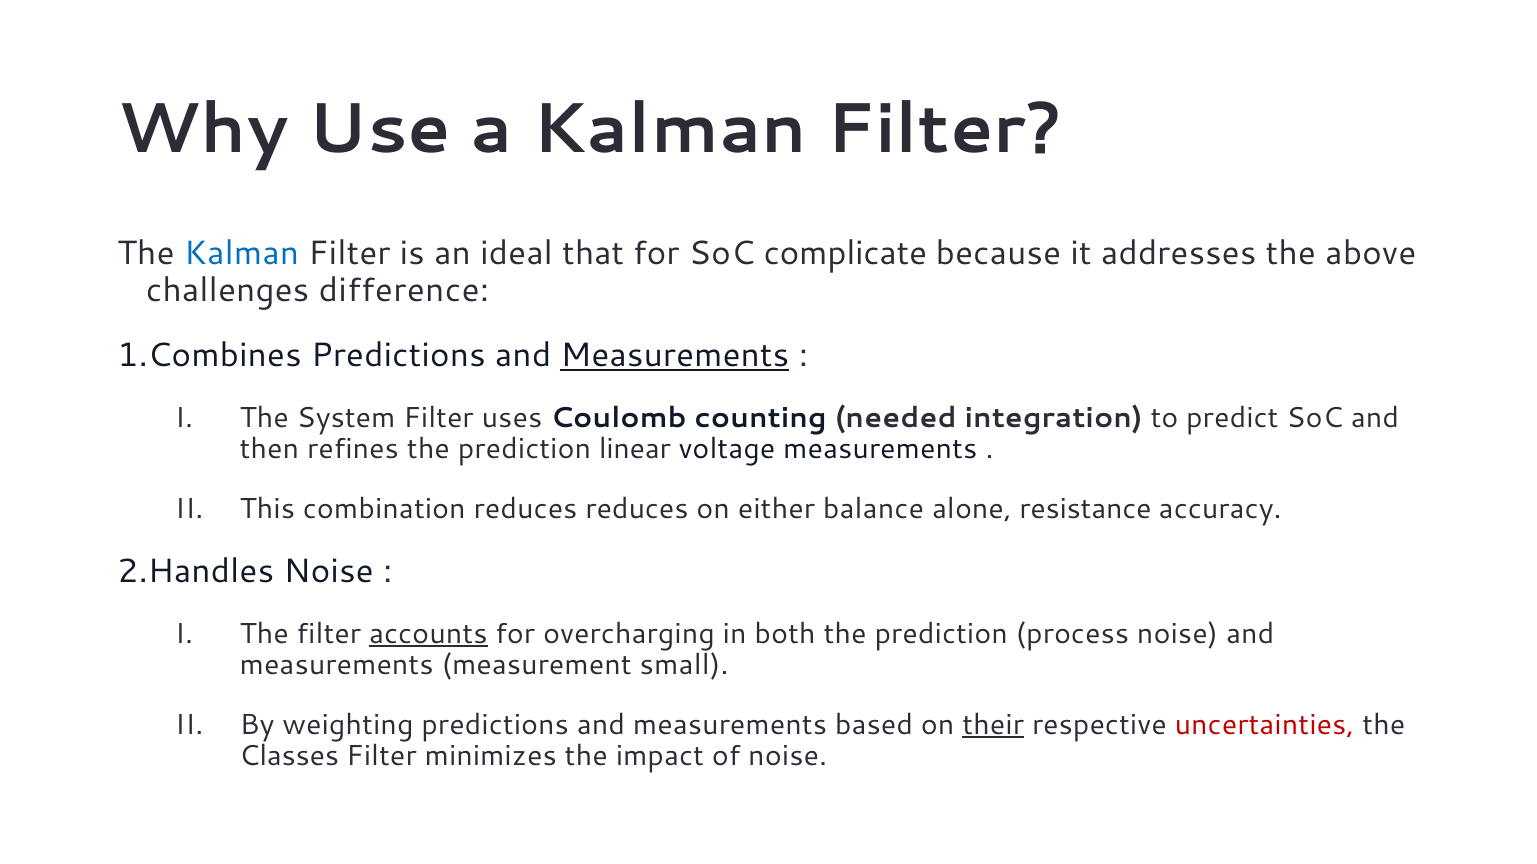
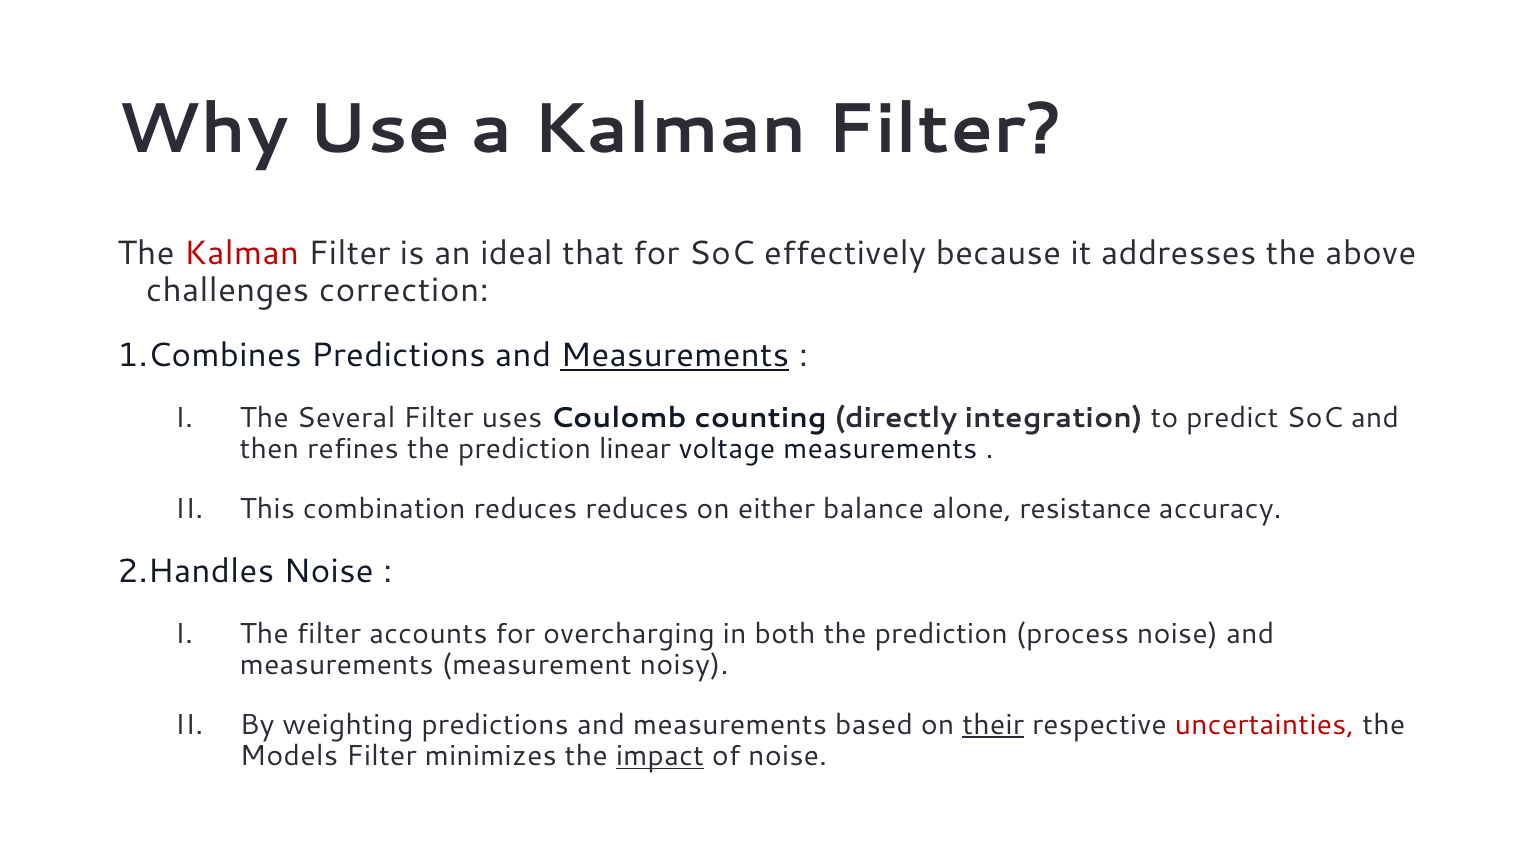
Kalman colour: blue -> red (241, 254)
complicate: complicate -> effectively (845, 254)
difference: difference -> correction (404, 290)
System: System -> Several (346, 418)
needed: needed -> directly (896, 418)
accounts underline: present -> none (428, 634)
small: small -> noisy (684, 665)
Classes: Classes -> Models (289, 757)
impact underline: none -> present (660, 757)
